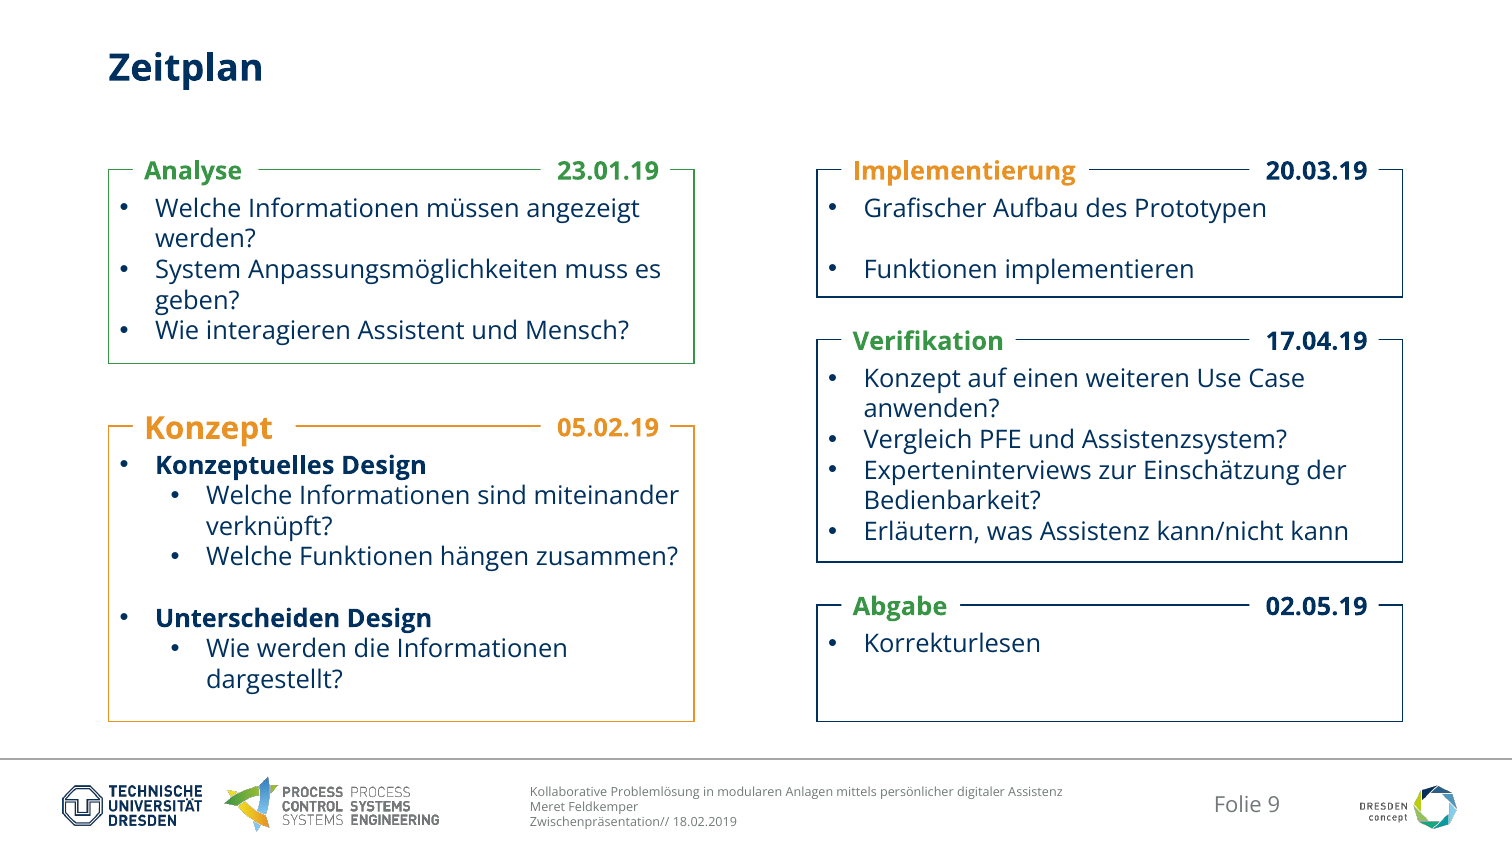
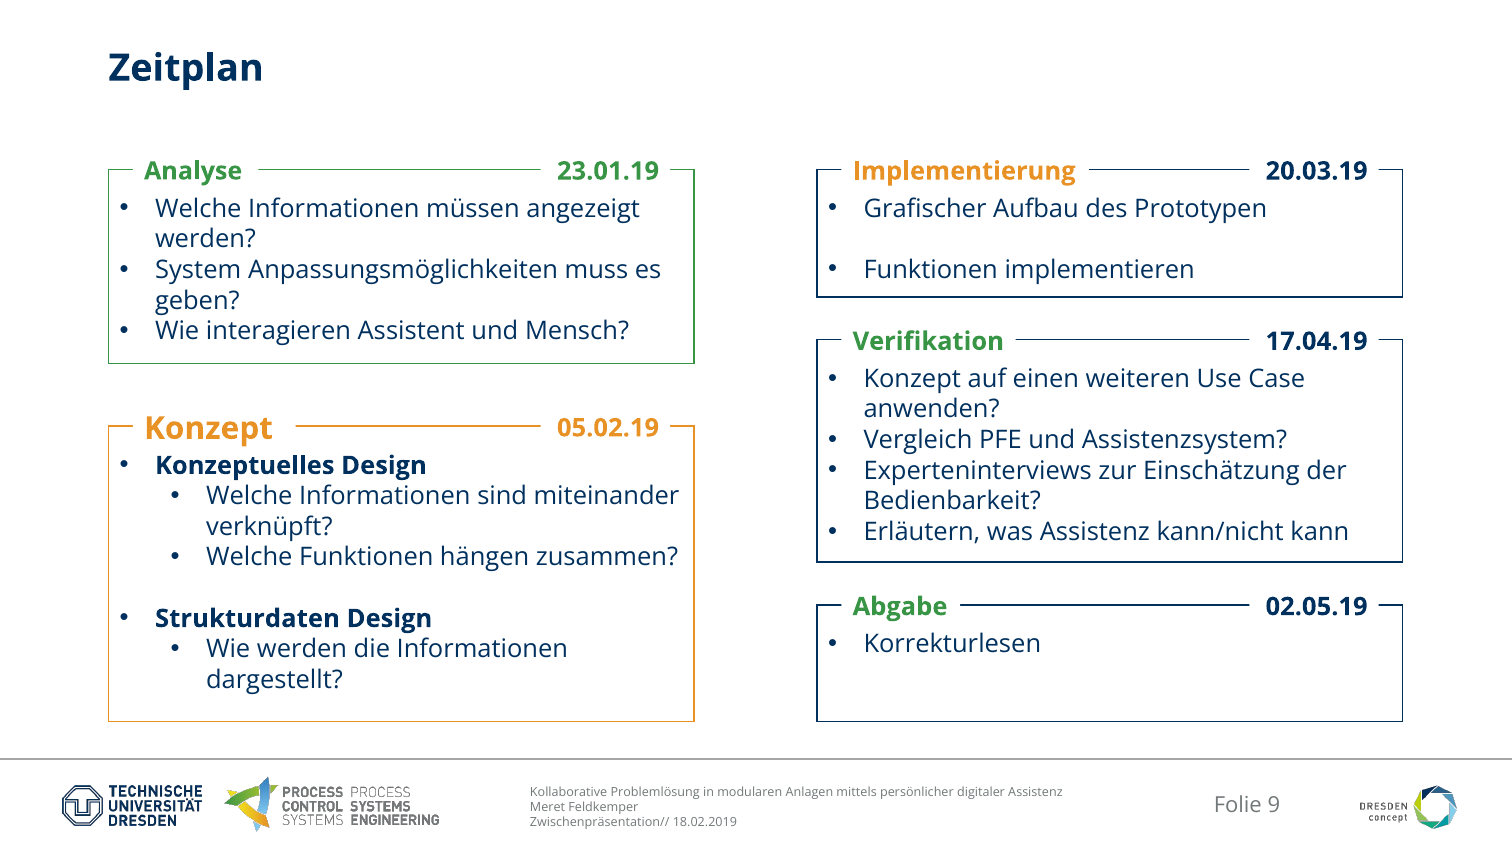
Unterscheiden: Unterscheiden -> Strukturdaten (247, 619)
